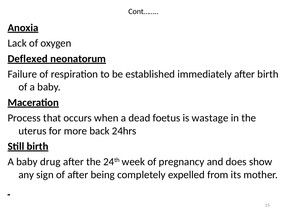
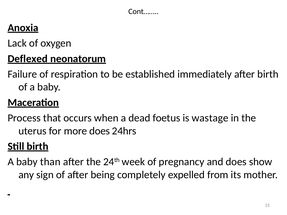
more back: back -> does (100, 131)
drug: drug -> than (50, 162)
